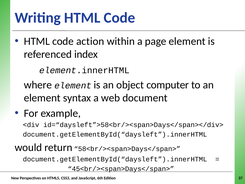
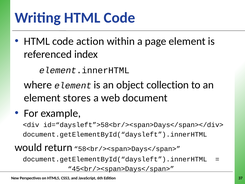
computer: computer -> collection (168, 85)
syntax: syntax -> stores (77, 98)
